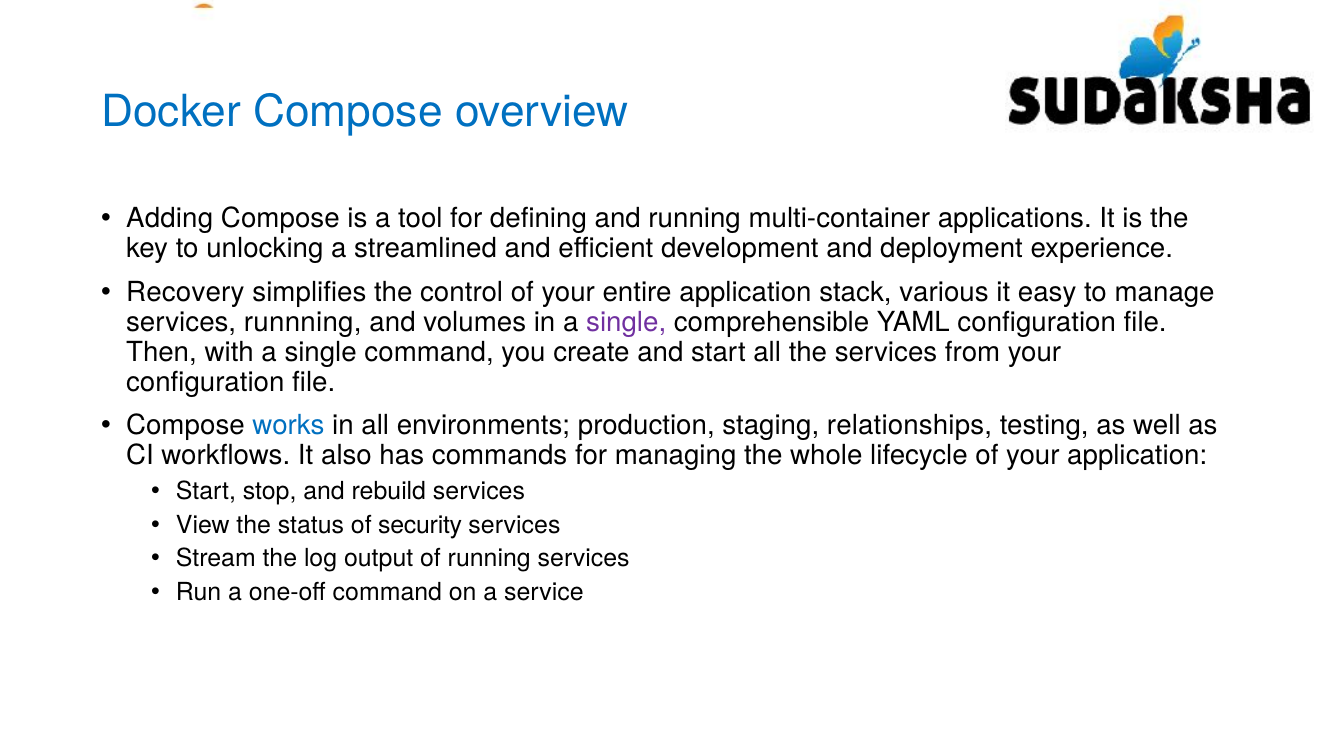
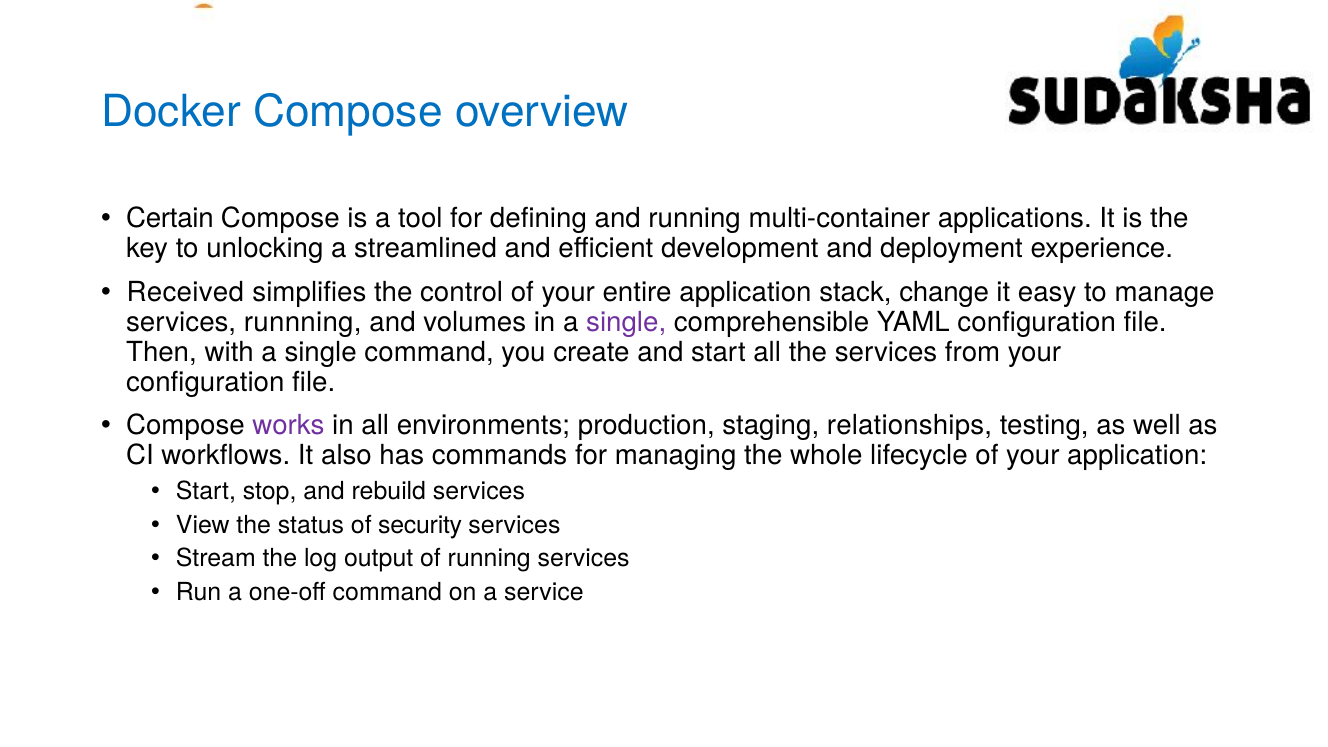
Adding: Adding -> Certain (170, 219)
Recovery: Recovery -> Received (185, 292)
various: various -> change (944, 292)
works colour: blue -> purple (288, 426)
